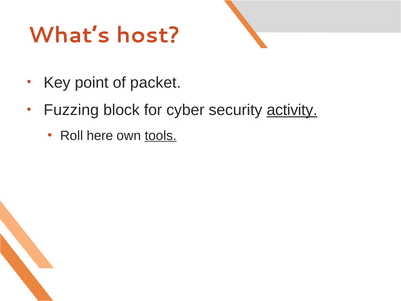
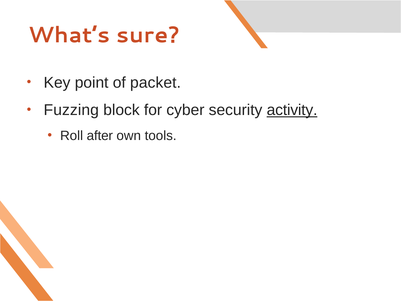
host: host -> sure (148, 35)
here: here -> after (100, 135)
tools underline: present -> none (161, 135)
